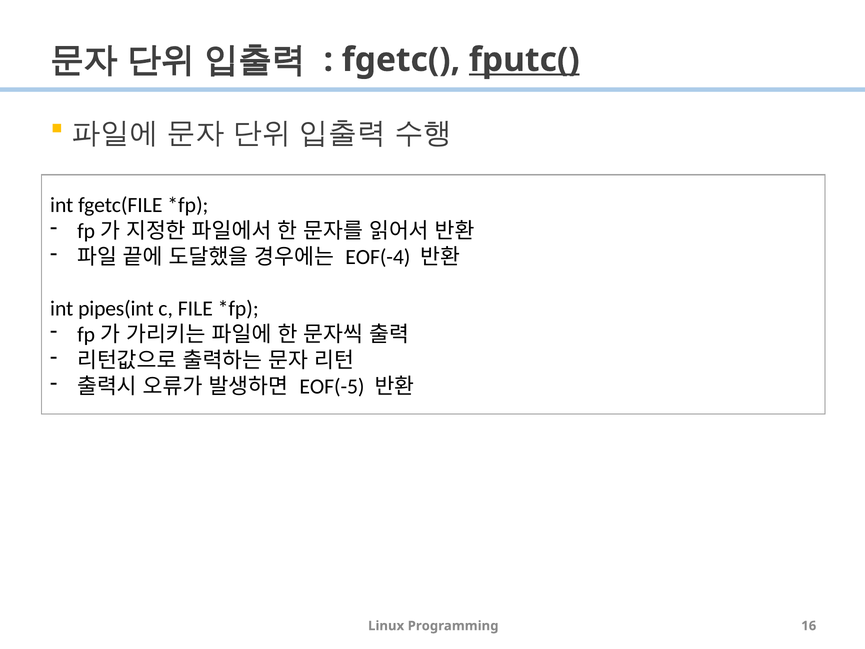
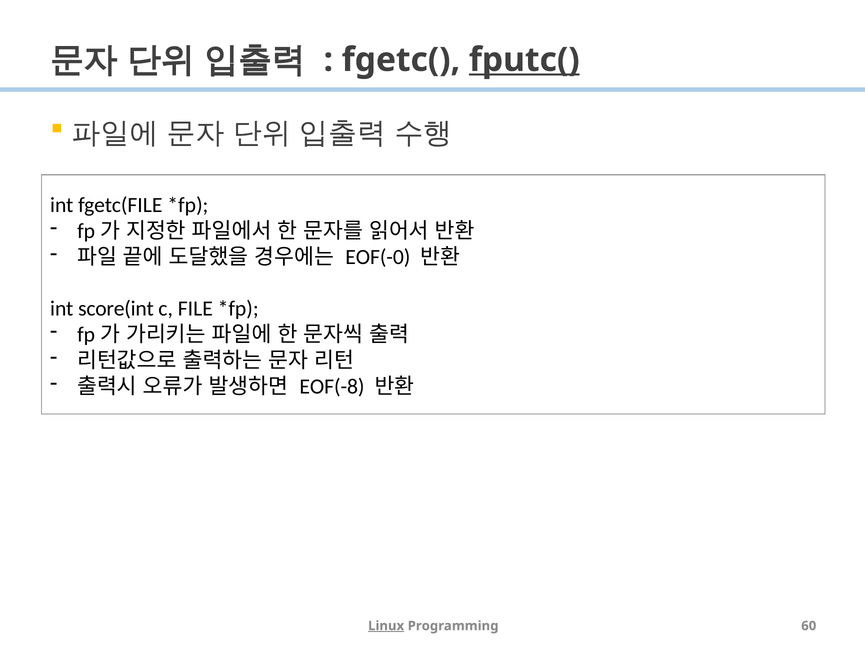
EOF(-4: EOF(-4 -> EOF(-0 (378, 257)
pipes(int: pipes(int -> score(int (116, 309)
EOF(-5: EOF(-5 -> EOF(-8 (332, 387)
Linux underline: none -> present (386, 626)
16: 16 -> 60 (809, 626)
